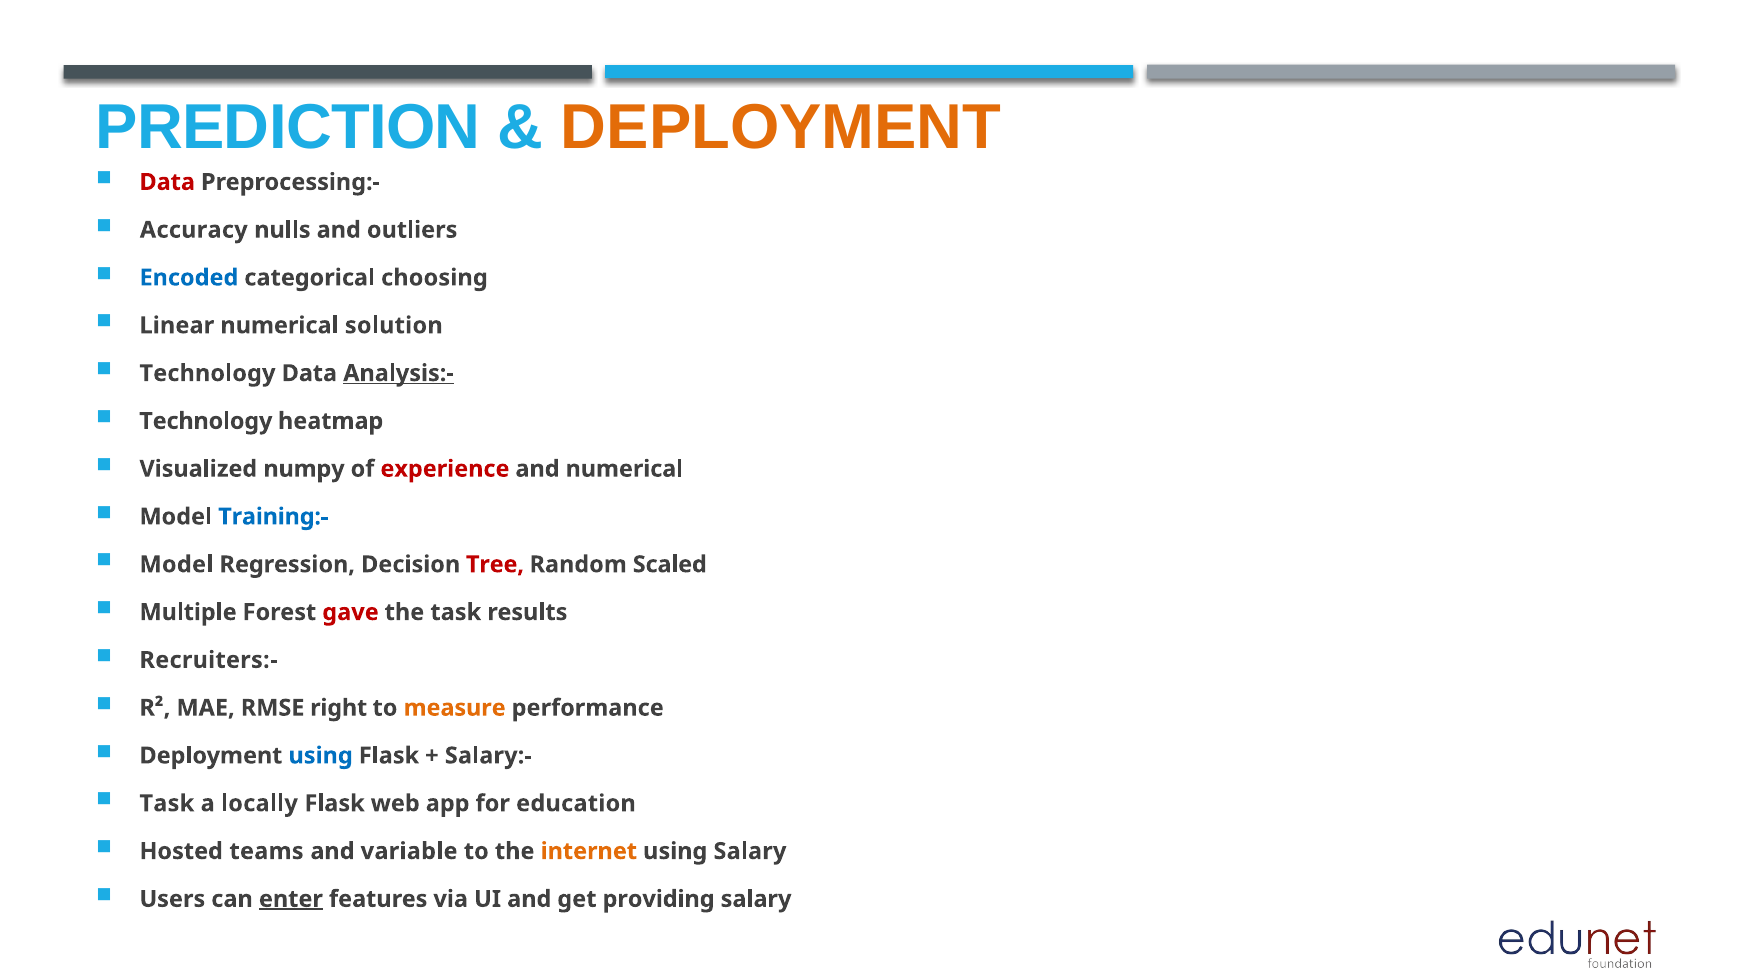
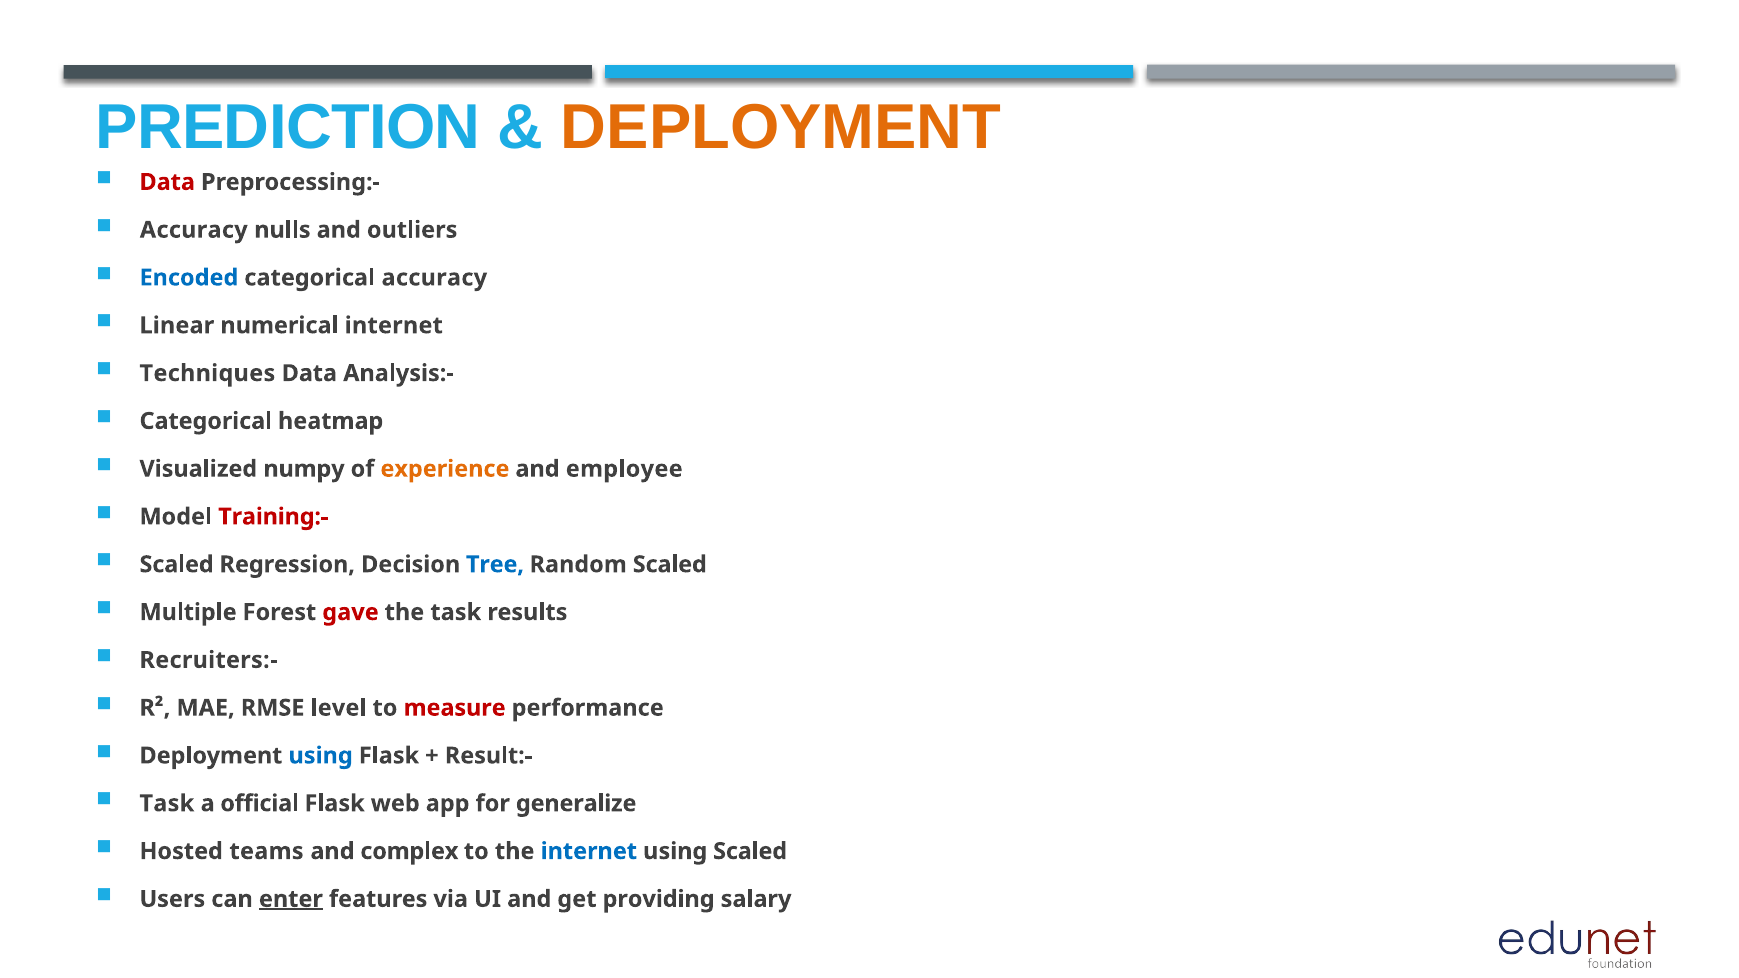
categorical choosing: choosing -> accuracy (434, 278)
numerical solution: solution -> internet (394, 326)
Technology: Technology -> Techniques (207, 373)
Analysis:- underline: present -> none (399, 373)
Technology: Technology -> Categorical (206, 421)
experience colour: red -> orange (445, 469)
and numerical: numerical -> employee (624, 469)
Training:- colour: blue -> red (273, 517)
Model: Model -> Scaled (177, 565)
Tree colour: red -> blue (495, 565)
right: right -> level (339, 708)
measure colour: orange -> red (455, 708)
Salary:-: Salary:- -> Result:- (489, 756)
locally: locally -> official (260, 804)
education: education -> generalize (576, 804)
variable: variable -> complex (409, 851)
internet colour: orange -> blue (589, 851)
using Salary: Salary -> Scaled (750, 851)
